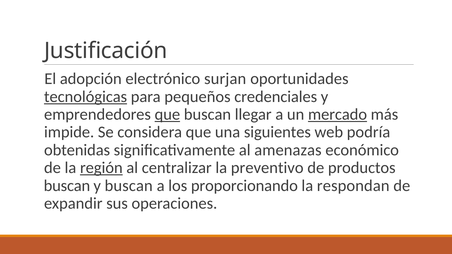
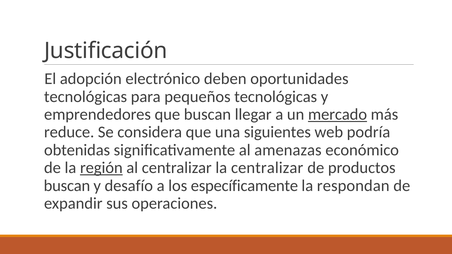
surjan: surjan -> deben (225, 79)
tecnológicas underline: present -> none (86, 97)
pequeños credenciales: credenciales -> tecnológicas (276, 97)
que underline: present -> none (167, 115)
impide: impide -> reduce (69, 132)
la preventivo: preventivo -> centralizar (267, 168)
y buscan: buscan -> desafío (129, 186)
proporcionando: proporcionando -> específicamente (244, 186)
